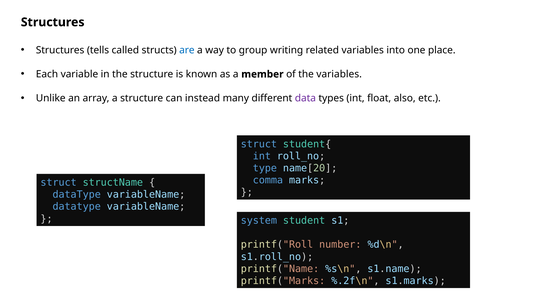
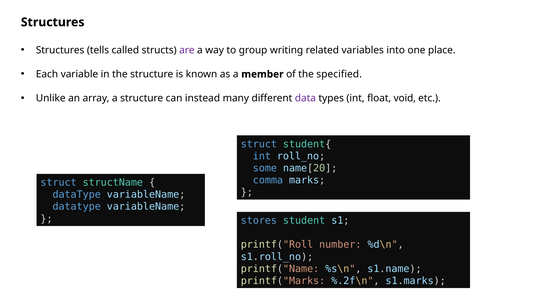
are colour: blue -> purple (187, 50)
the variables: variables -> specified (339, 74)
also: also -> void (405, 98)
type: type -> some (265, 168)
system: system -> stores (259, 221)
